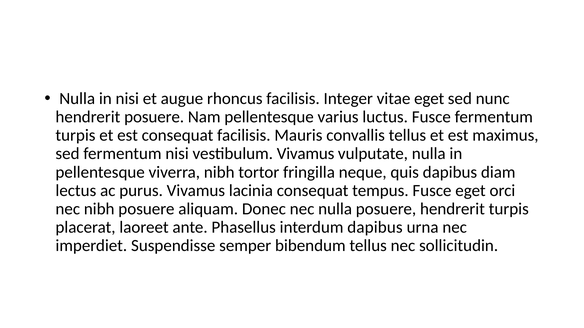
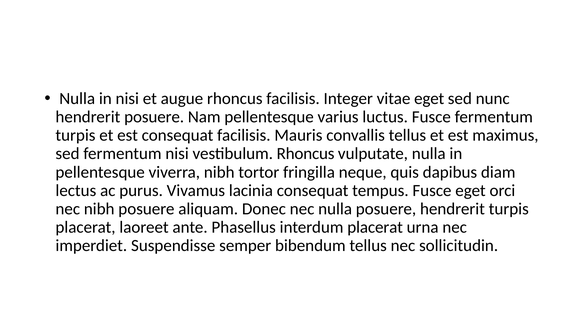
vestibulum Vivamus: Vivamus -> Rhoncus (306, 154)
interdum dapibus: dapibus -> placerat (375, 228)
